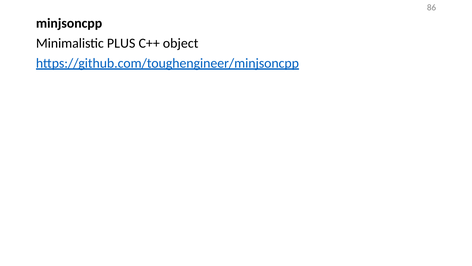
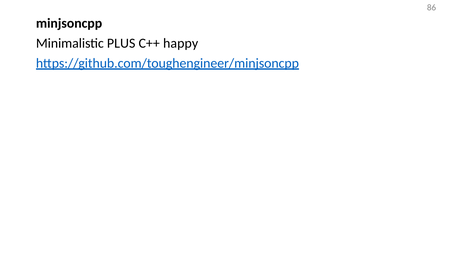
object: object -> happy (181, 43)
